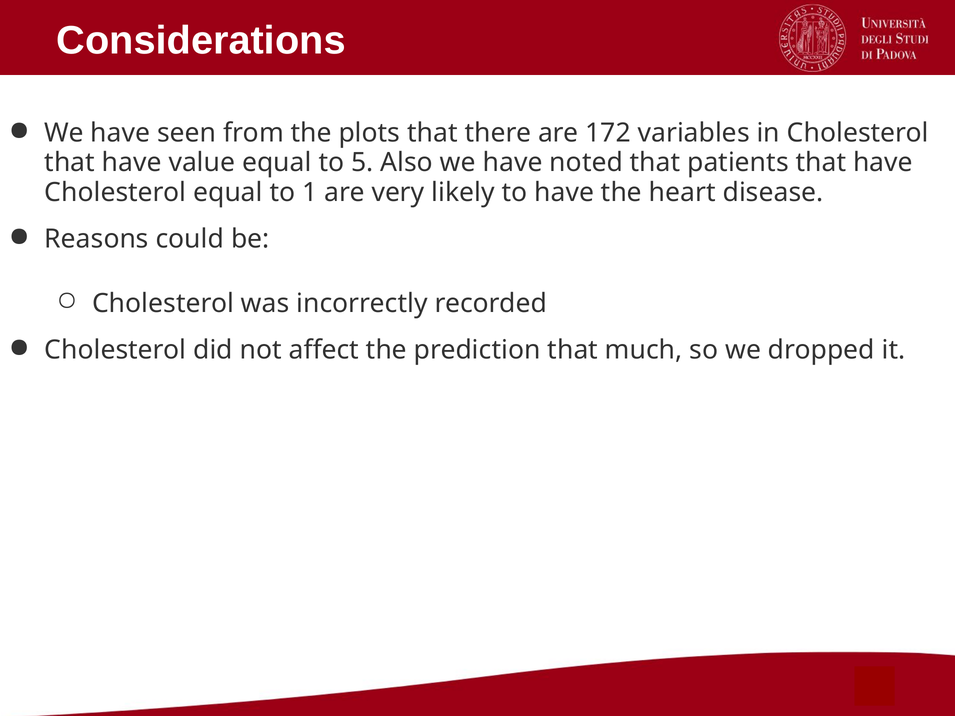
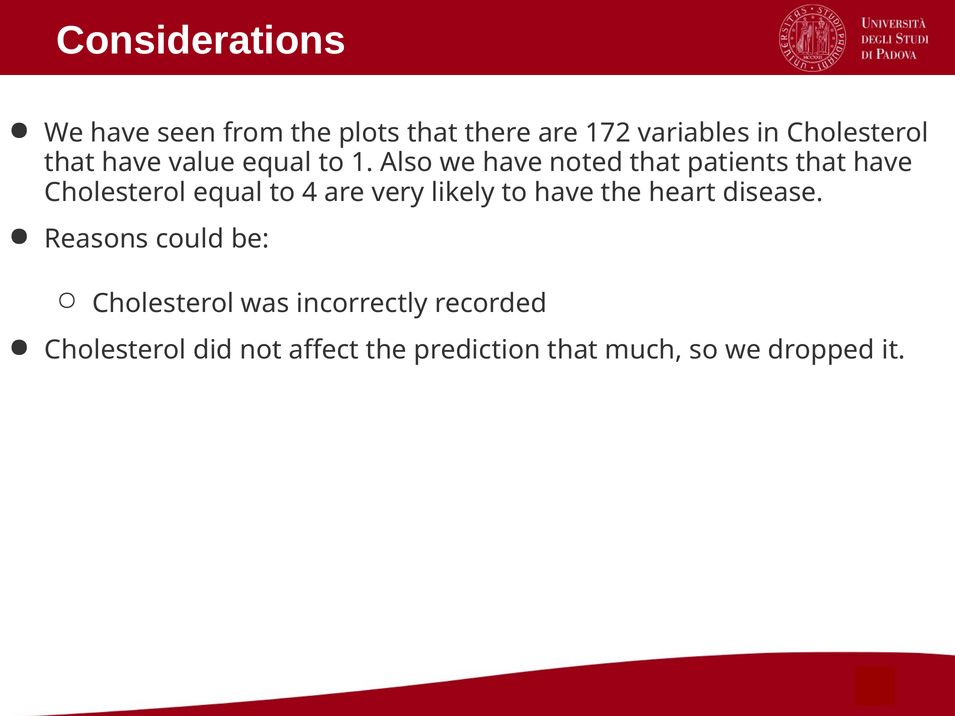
5: 5 -> 1 (362, 163)
1: 1 -> 4 (310, 192)
